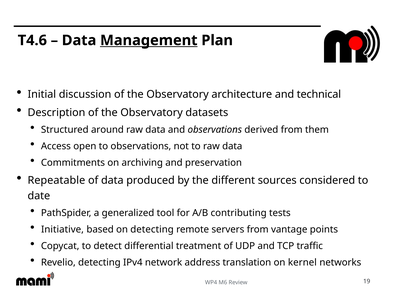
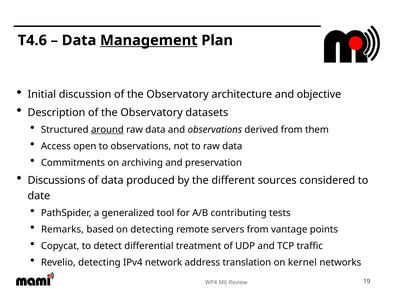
technical: technical -> objective (319, 94)
around underline: none -> present (107, 130)
Repeatable: Repeatable -> Discussions (57, 180)
Initiative: Initiative -> Remarks (62, 229)
